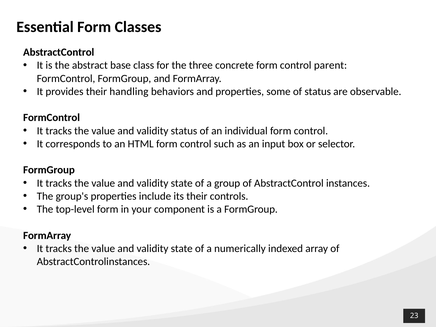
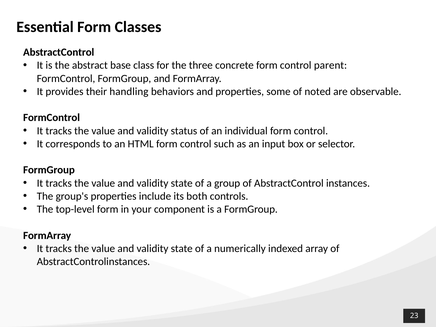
of status: status -> noted (318, 92)
its their: their -> both (197, 196)
